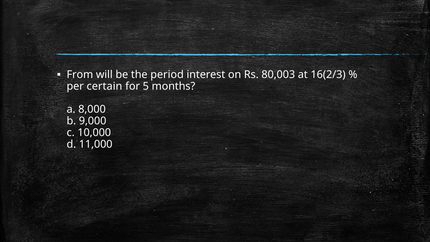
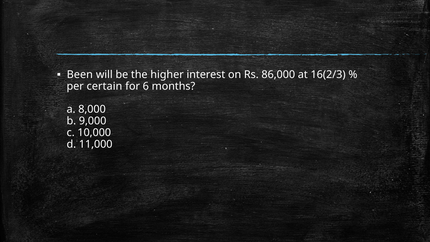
From: From -> Been (80, 75)
period: period -> higher (167, 75)
80,003: 80,003 -> 86,000 (278, 75)
5: 5 -> 6 (146, 86)
